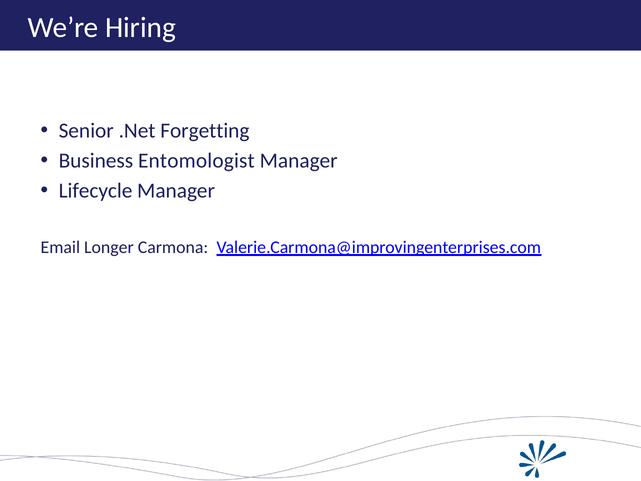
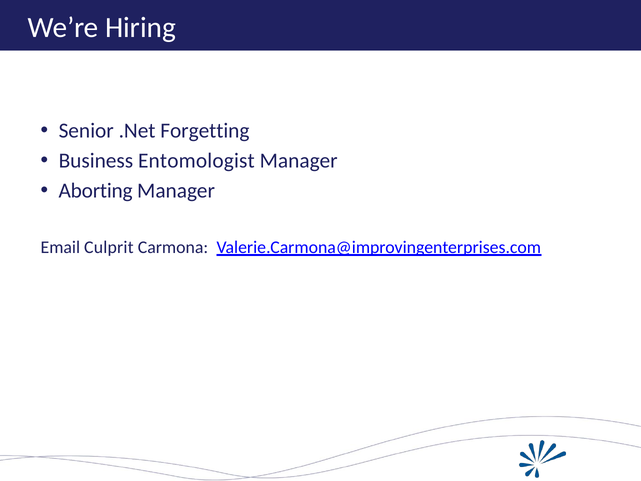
Lifecycle: Lifecycle -> Aborting (96, 191)
Longer: Longer -> Culprit (109, 247)
